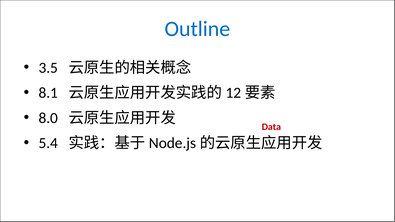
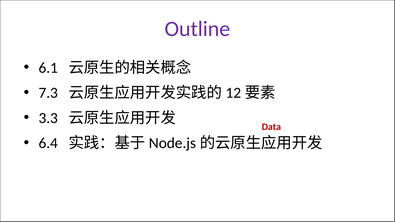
Outline colour: blue -> purple (197, 29)
3.5: 3.5 -> 6.1 (48, 68)
8.1: 8.1 -> 7.3 (48, 93)
8.0: 8.0 -> 3.3 (48, 118)
5.4: 5.4 -> 6.4 (48, 143)
